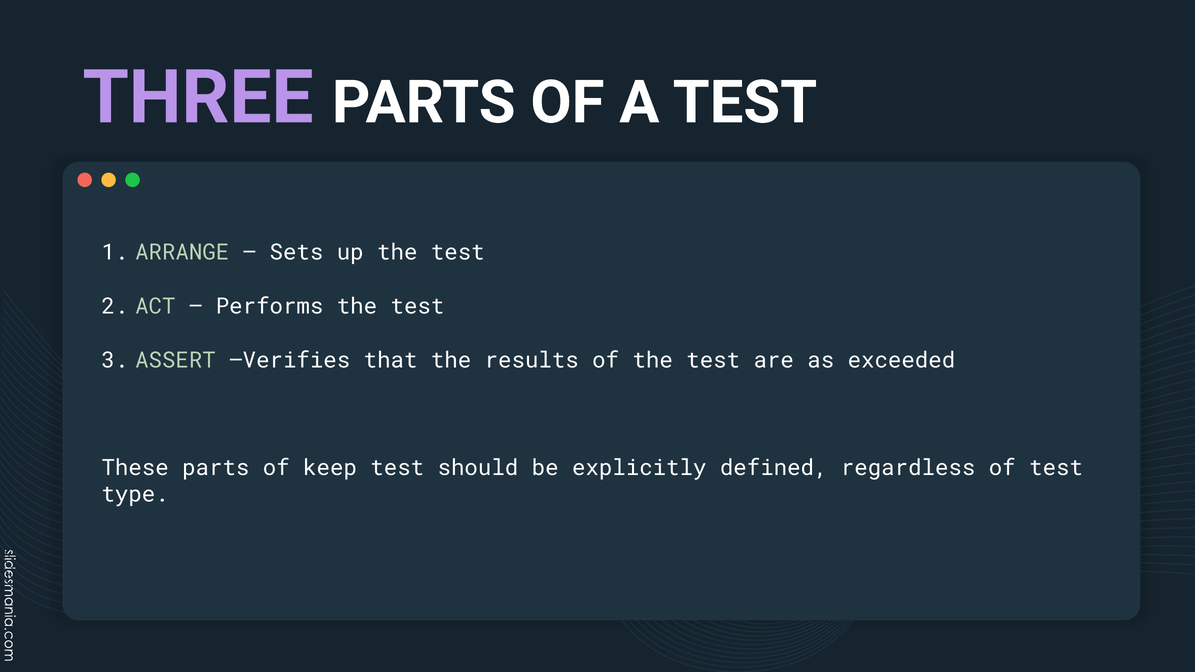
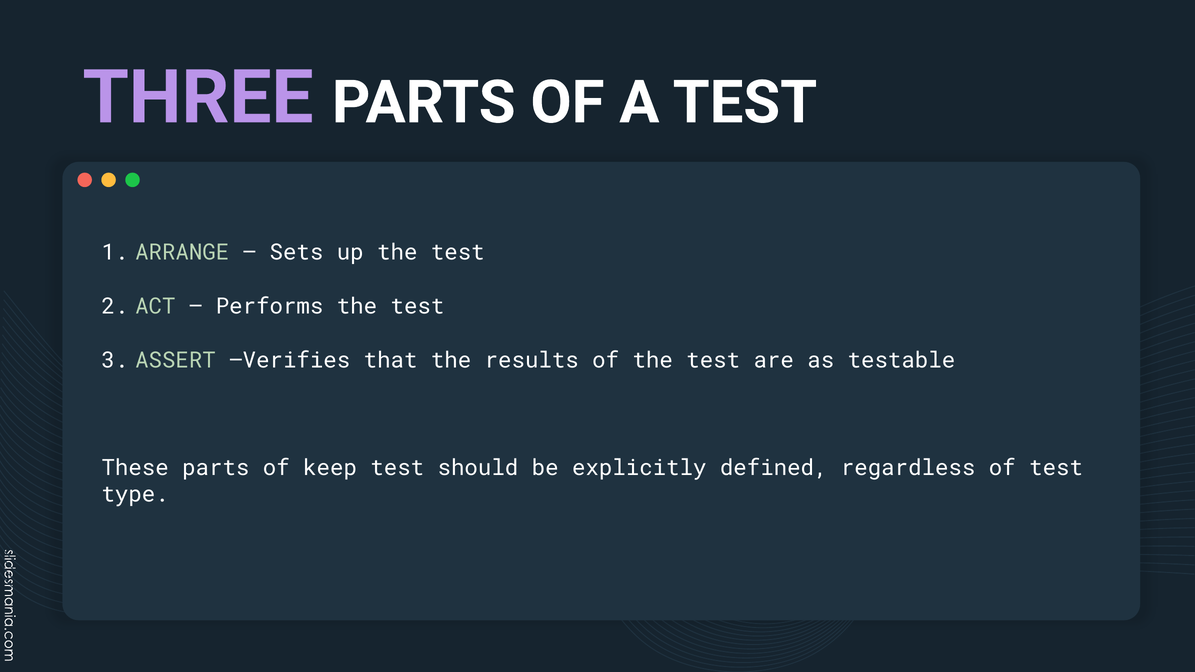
exceeded: exceeded -> testable (901, 360)
